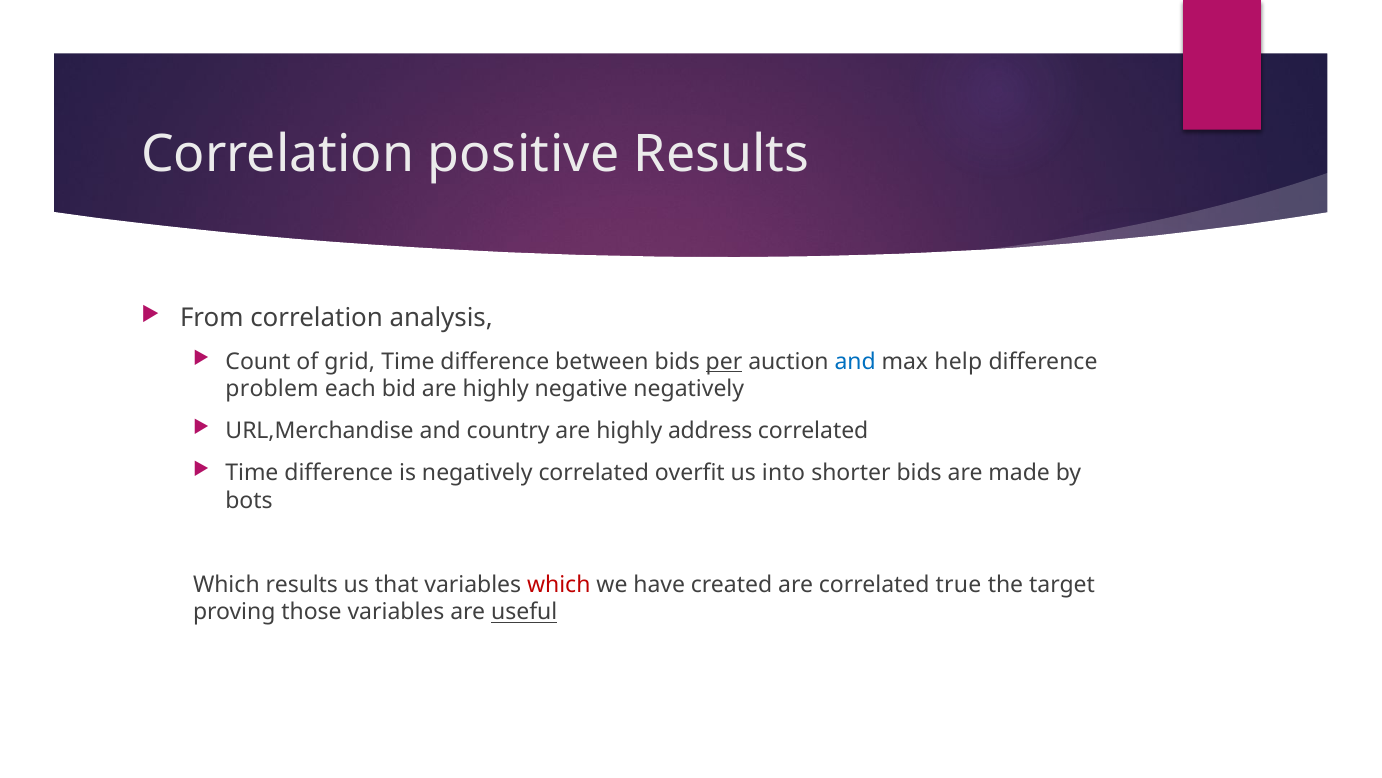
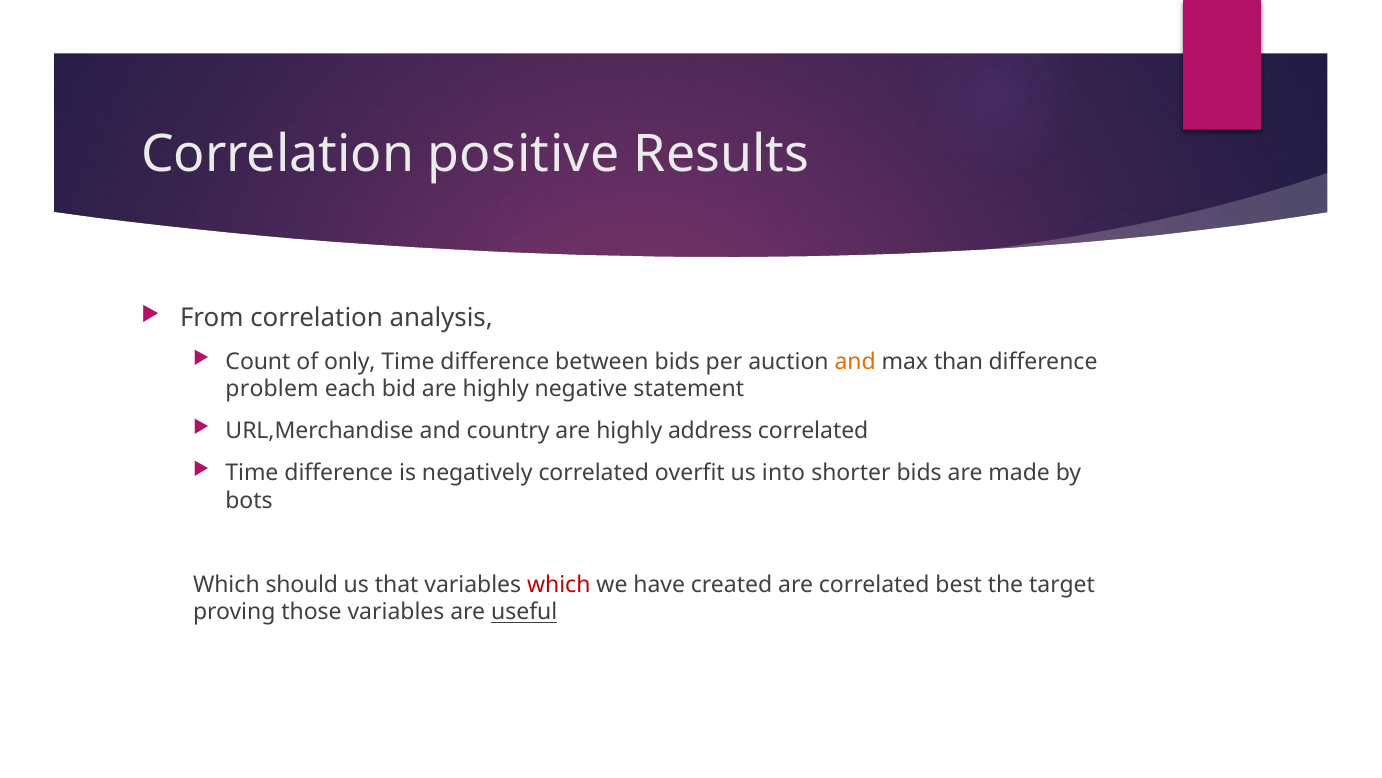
grid: grid -> only (350, 361)
per underline: present -> none (724, 361)
and colour: blue -> orange (855, 361)
help: help -> than (959, 361)
negative negatively: negatively -> statement (689, 389)
Which results: results -> should (302, 584)
true: true -> best (959, 584)
